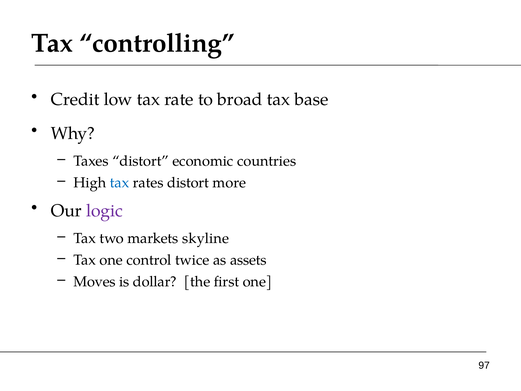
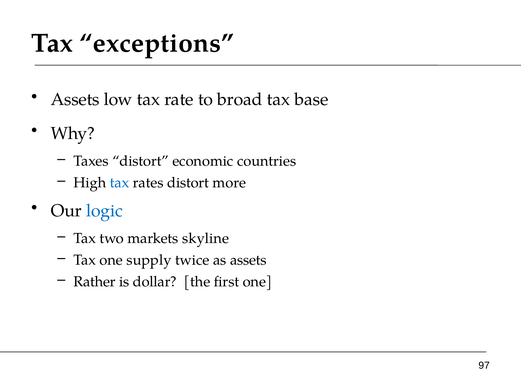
controlling: controlling -> exceptions (157, 43)
Credit: Credit -> Assets (75, 99)
logic colour: purple -> blue (104, 211)
control: control -> supply (149, 260)
Moves: Moves -> Rather (95, 282)
